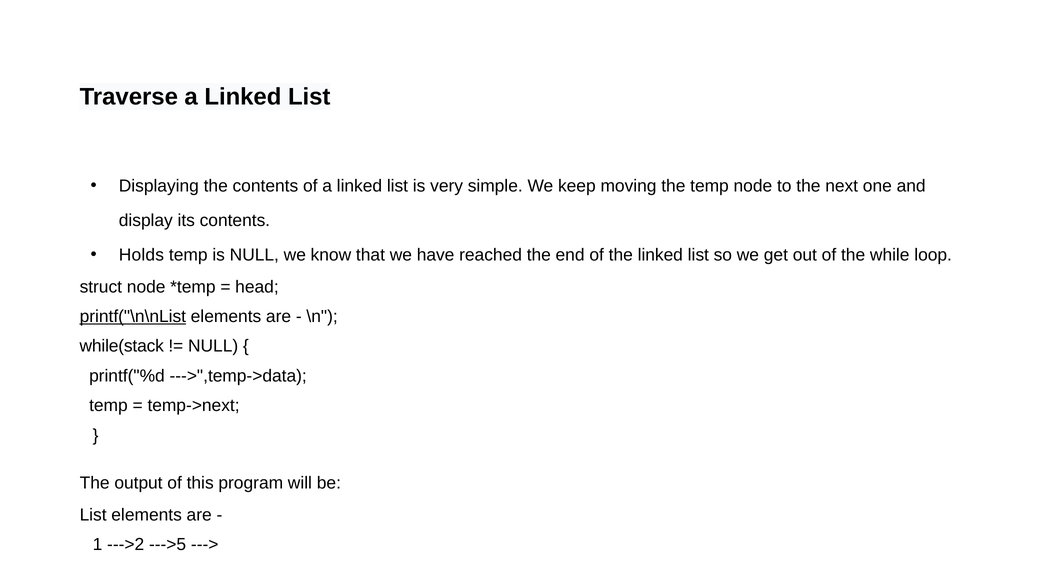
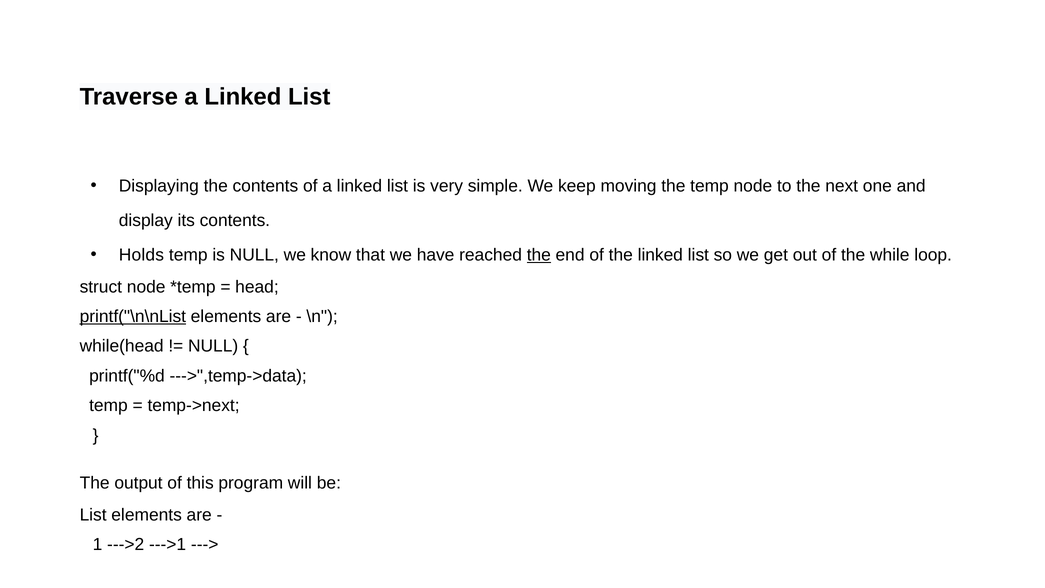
the underline: none -> present (539, 255)
while(stack: while(stack -> while(head (122, 346)
--->5: --->5 -> --->1 (168, 545)
